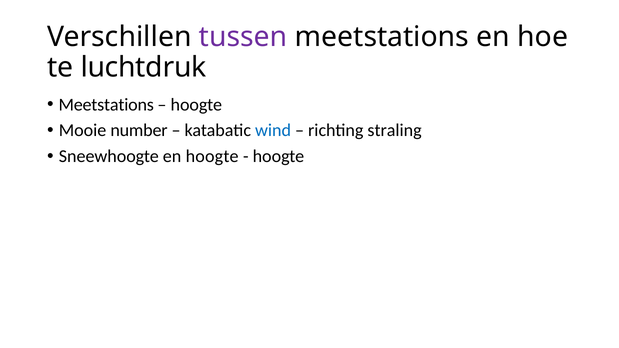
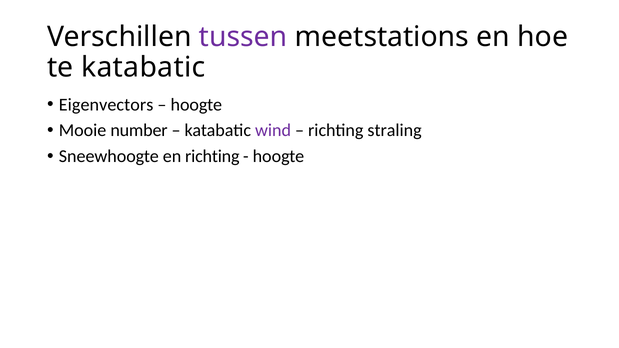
te luchtdruk: luchtdruk -> katabatic (143, 67)
Meetstations: Meetstations -> Eigenvectors (106, 105)
wind colour: blue -> purple (273, 131)
en hoogte: hoogte -> richting (212, 157)
